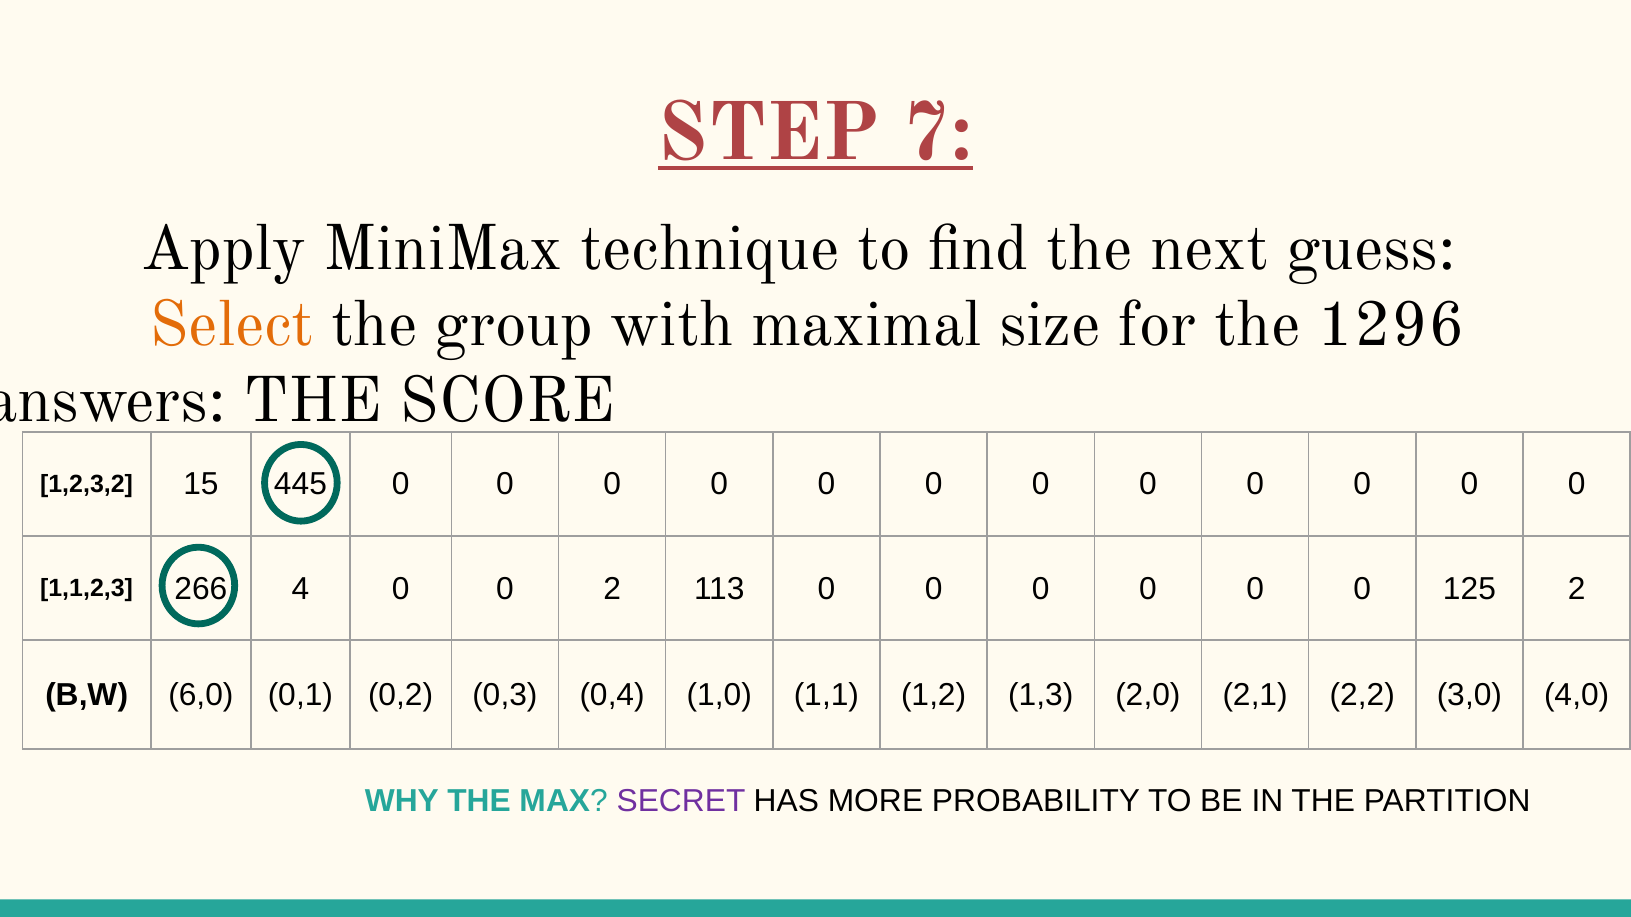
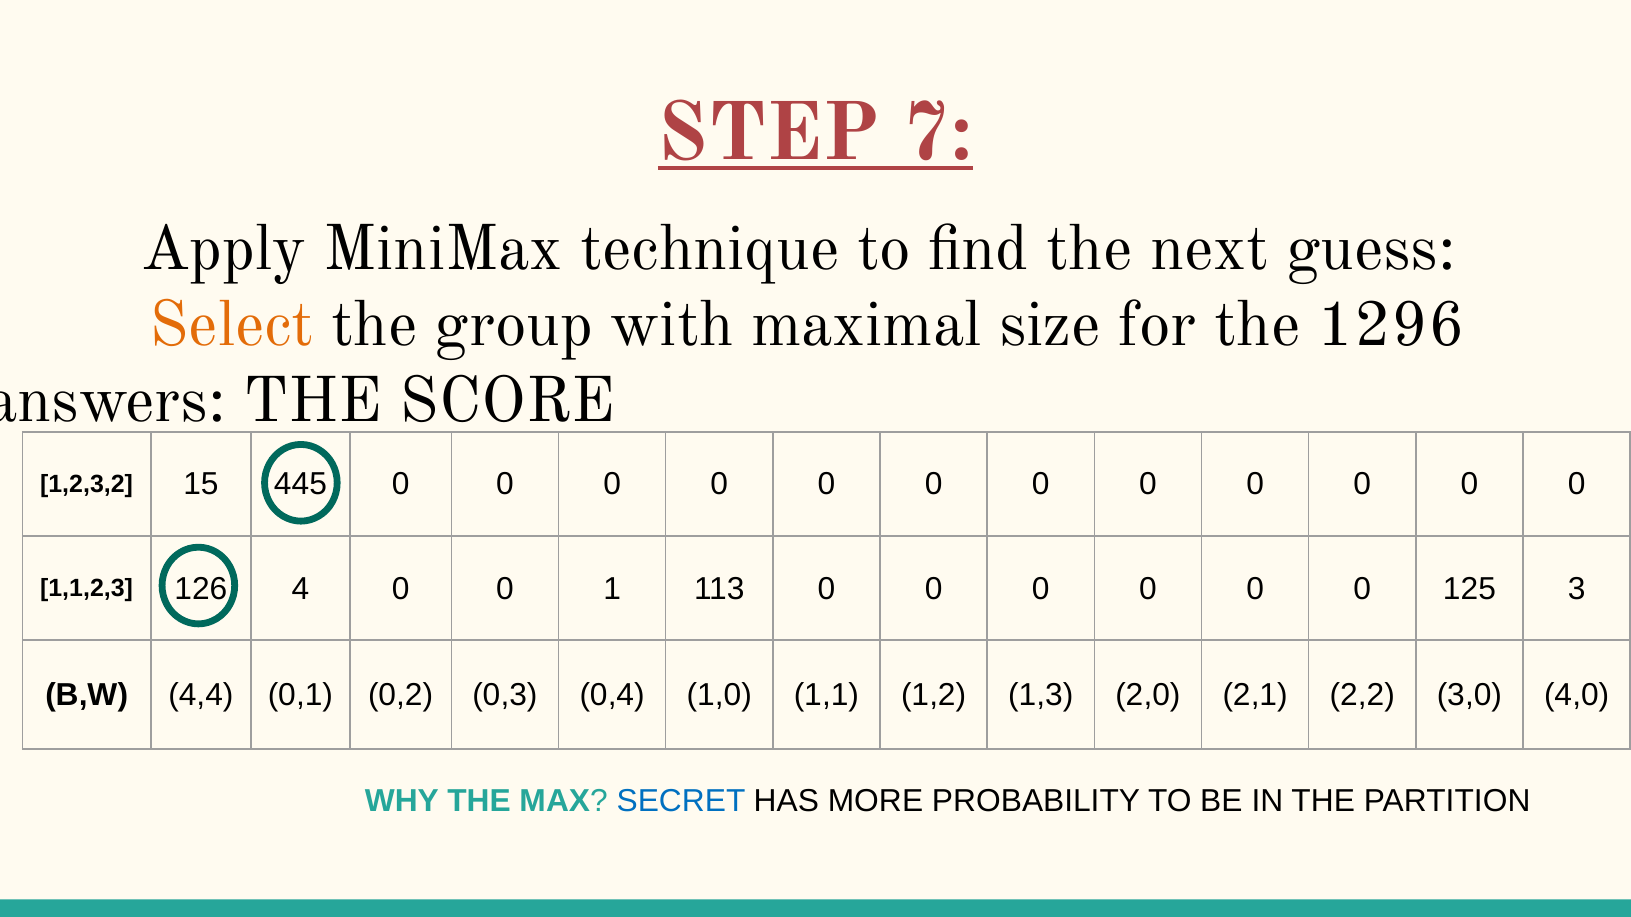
266: 266 -> 126 (201, 589)
0 2: 2 -> 1 (612, 589)
125 2: 2 -> 3 (1577, 589)
6,0: 6,0 -> 4,4 (201, 695)
SECRET colour: purple -> blue (681, 802)
